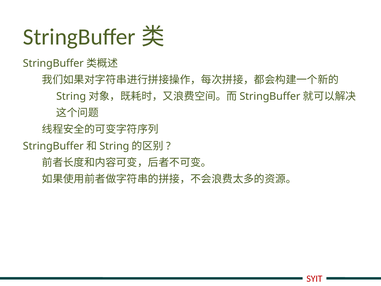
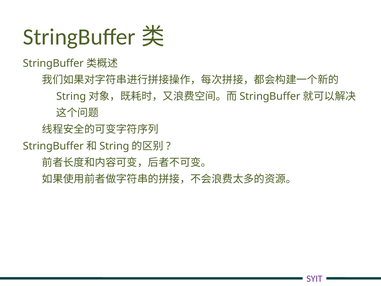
SYIT colour: red -> purple (314, 279)
